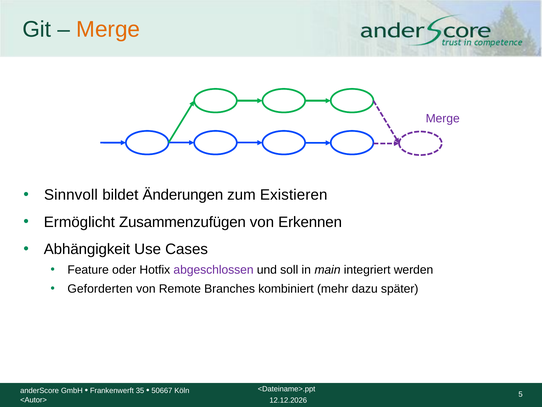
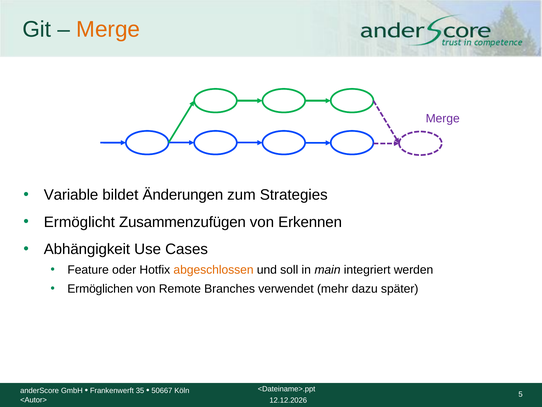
Sinnvoll: Sinnvoll -> Variable (71, 195)
Existieren: Existieren -> Strategies (294, 195)
abgeschlossen colour: purple -> orange (214, 270)
Geforderten: Geforderten -> Ermöglichen (100, 288)
kombiniert: kombiniert -> verwendet (286, 288)
